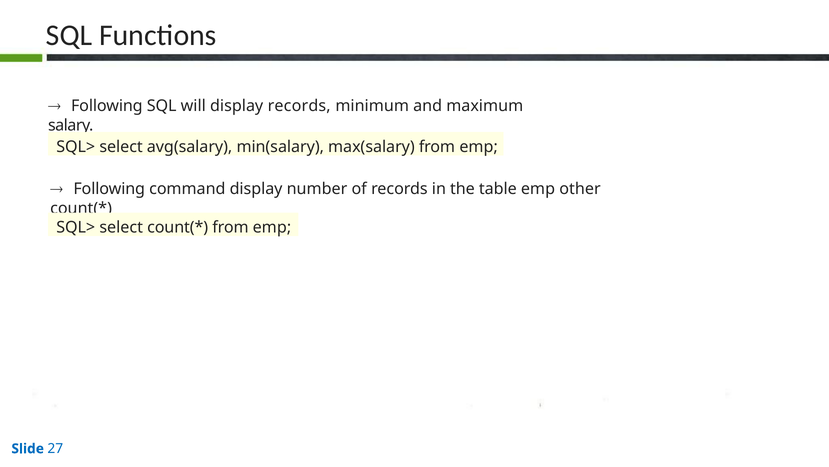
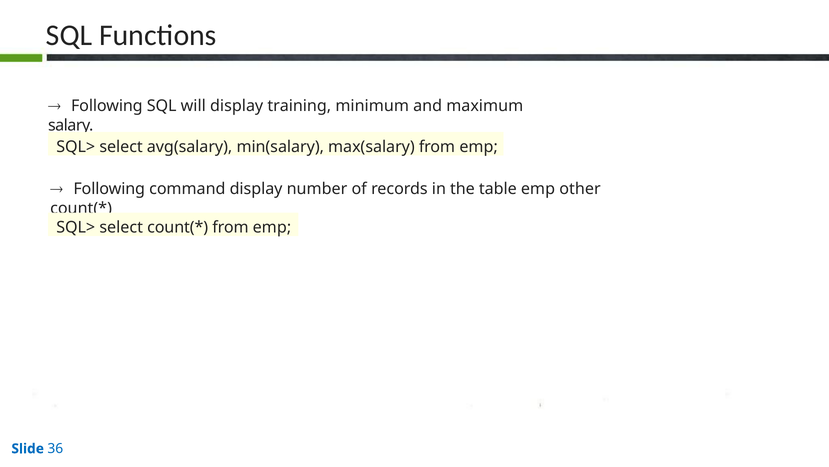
display records: records -> training (299, 106)
27: 27 -> 36 (55, 448)
